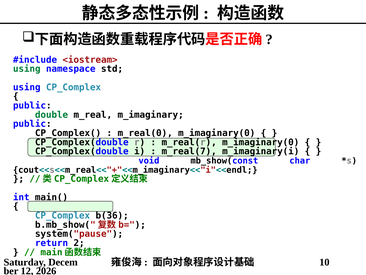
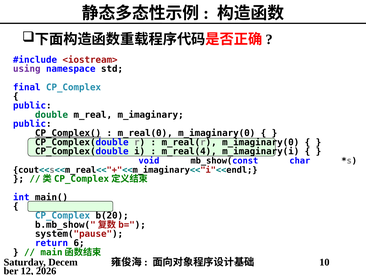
using colour: green -> purple (27, 69)
using: using -> final (27, 87)
CP_Complex( underline: none -> present (68, 133)
m_real(7: m_real(7 -> m_real(4 (189, 151)
b(36: b(36 -> b(20 (112, 215)
2: 2 -> 6 (79, 243)
